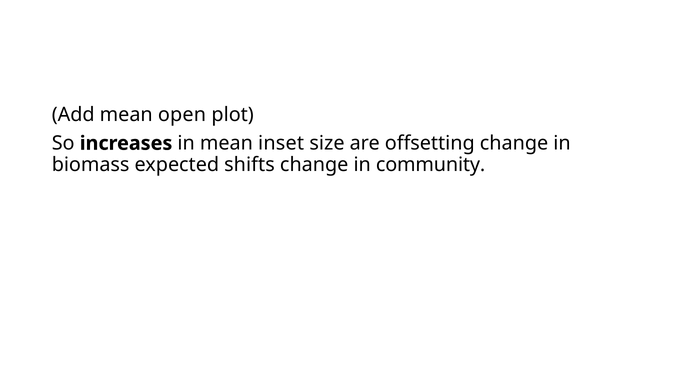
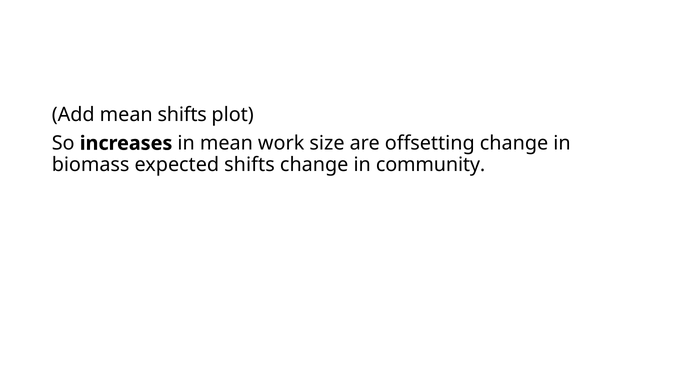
mean open: open -> shifts (182, 115)
inset: inset -> work (281, 143)
